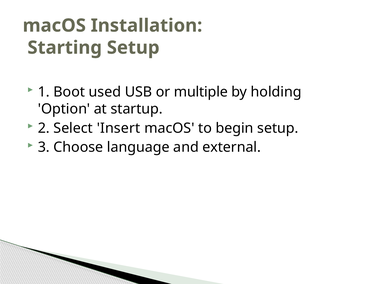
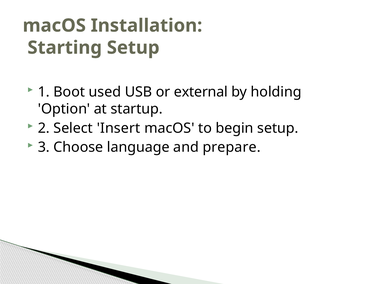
multiple: multiple -> external (201, 92)
external: external -> prepare (232, 147)
